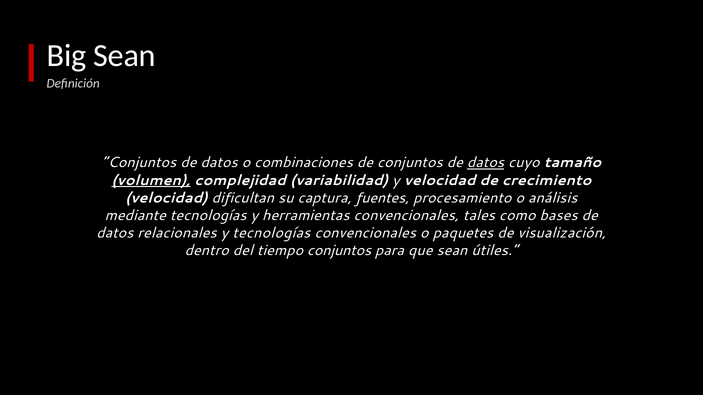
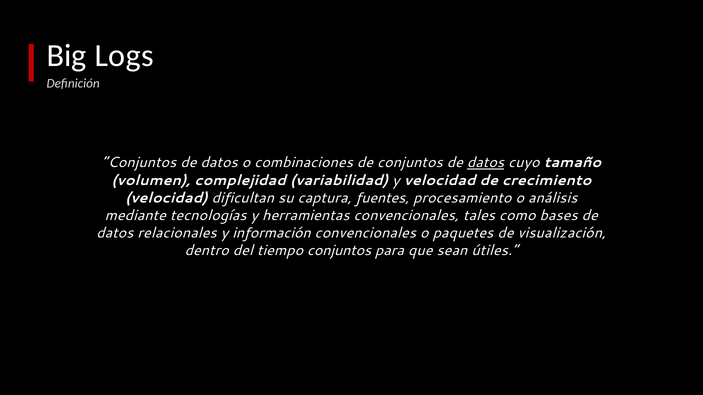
Big Sean: Sean -> Logs (124, 56)
volumen underline: present -> none (151, 180)
y tecnologías: tecnologías -> información (272, 233)
